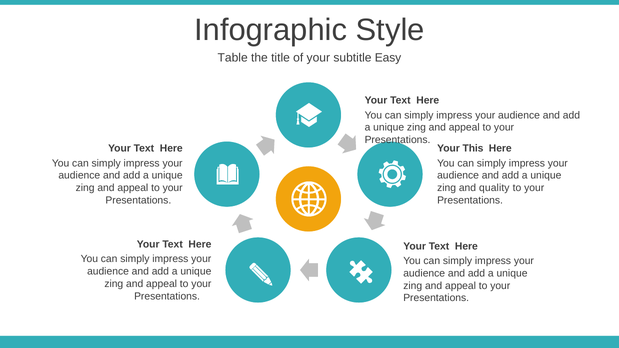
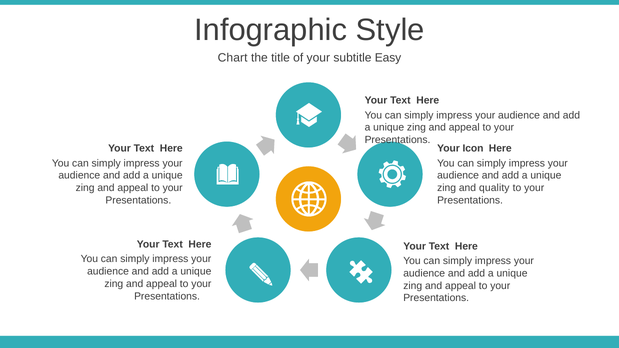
Table: Table -> Chart (233, 58)
This: This -> Icon (473, 149)
